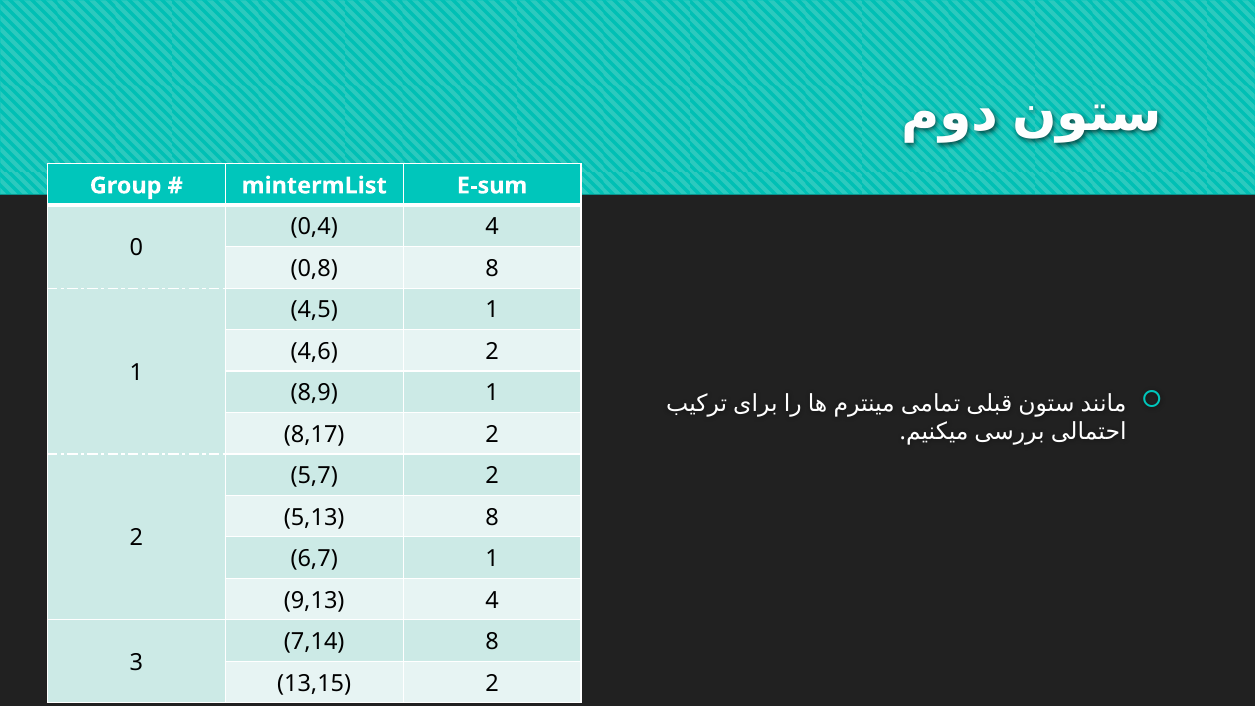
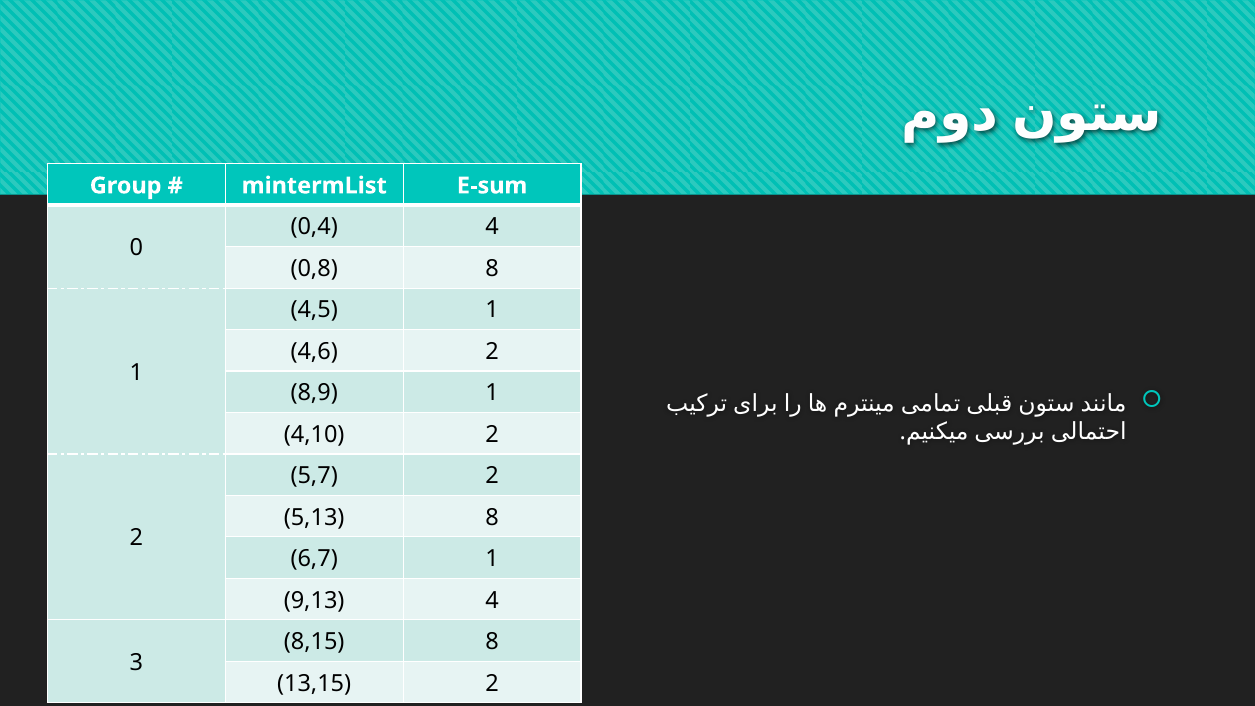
8,17: 8,17 -> 4,10 (314, 434)
7,14: 7,14 -> 8,15 (314, 642)
